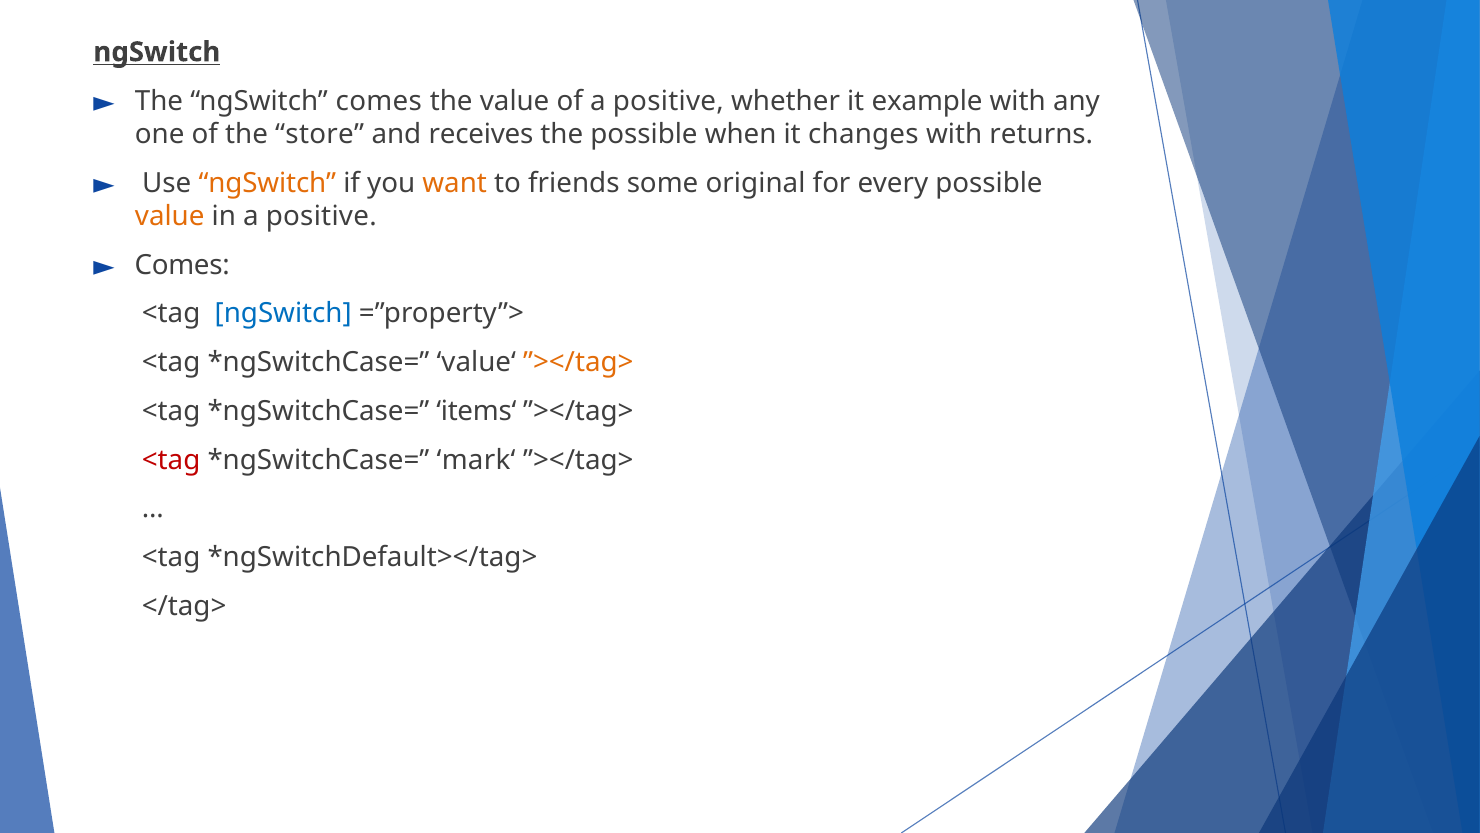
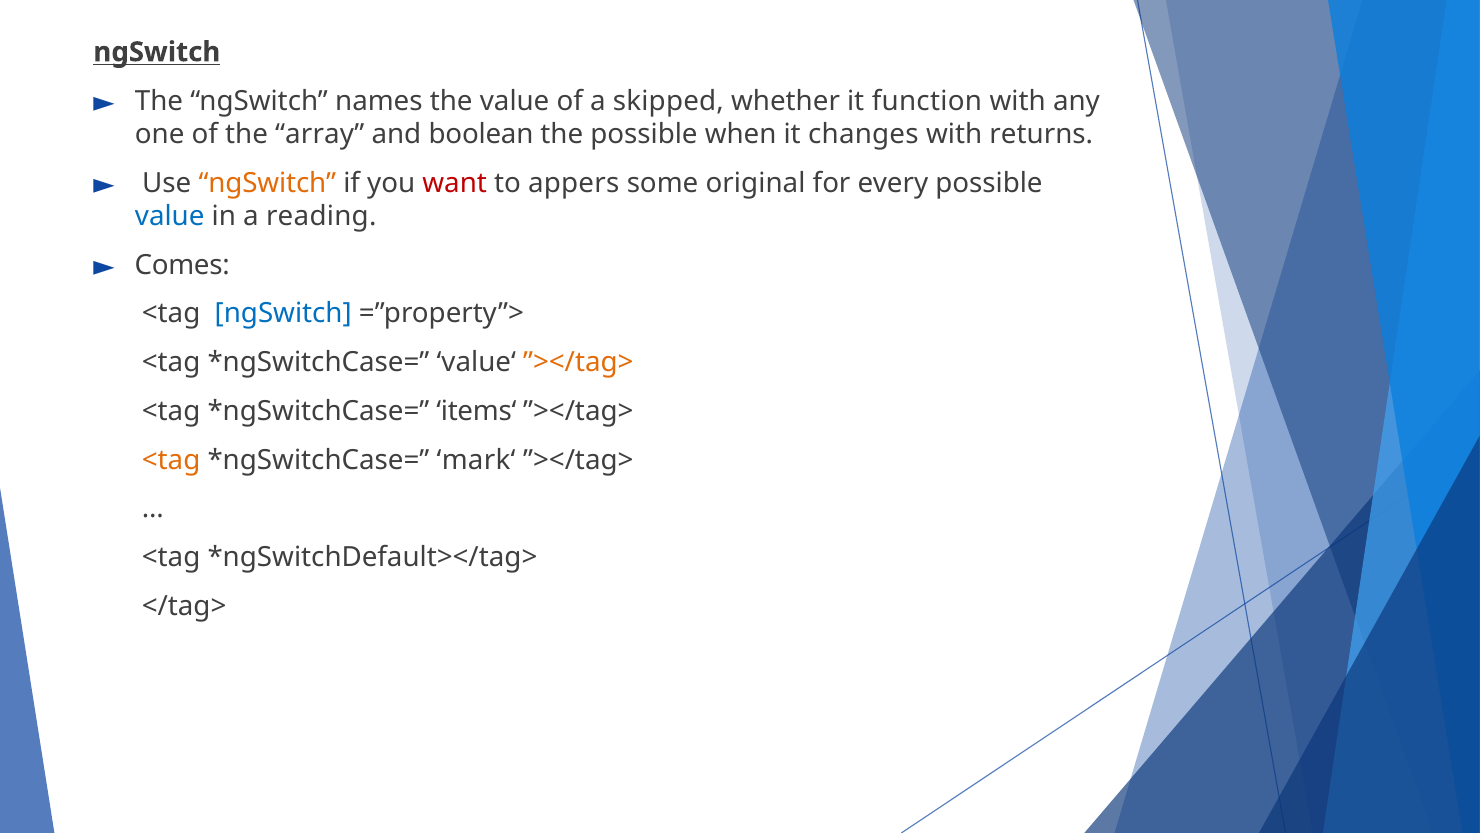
ngSwitch comes: comes -> names (379, 101)
of a positive: positive -> skipped (668, 101)
example: example -> function (927, 101)
store: store -> array (320, 134)
receives: receives -> boolean (481, 134)
want colour: orange -> red (455, 183)
friends: friends -> appers (574, 183)
value colour: orange -> blue (170, 216)
in a positive: positive -> reading (321, 216)
<tag colour: red -> orange (171, 460)
